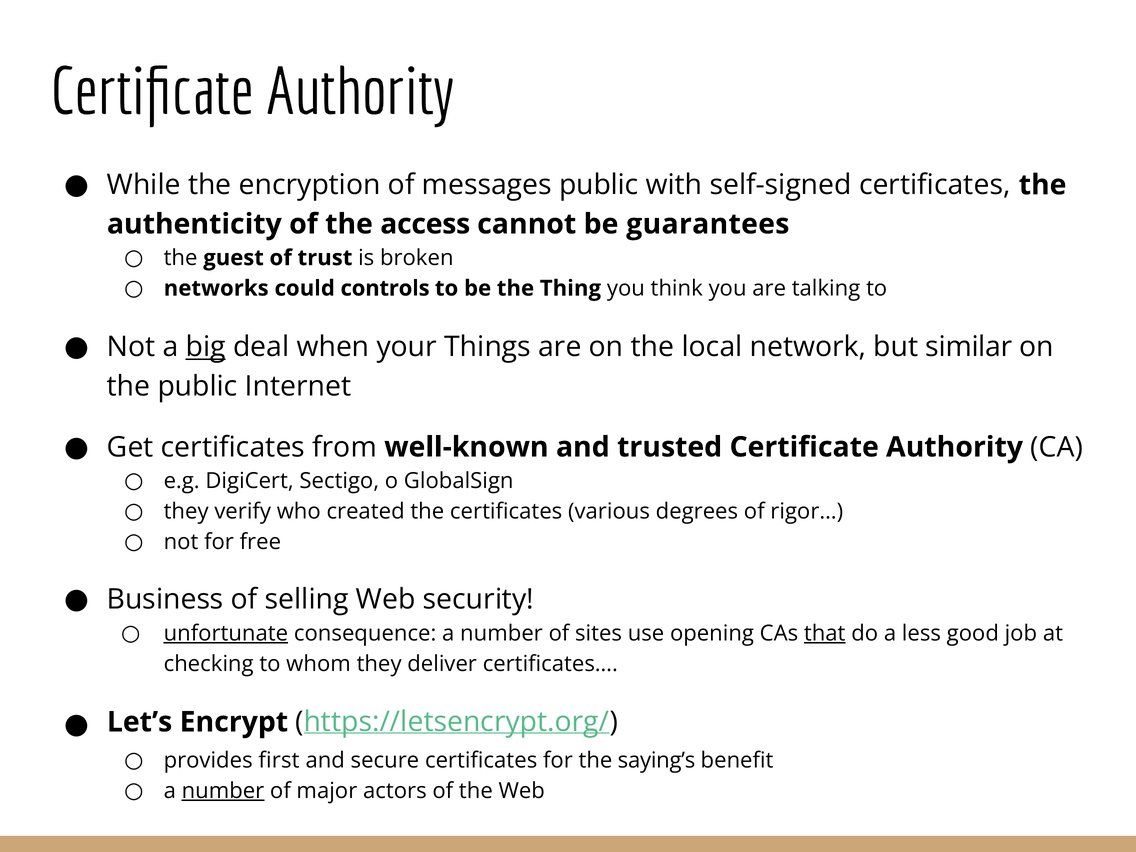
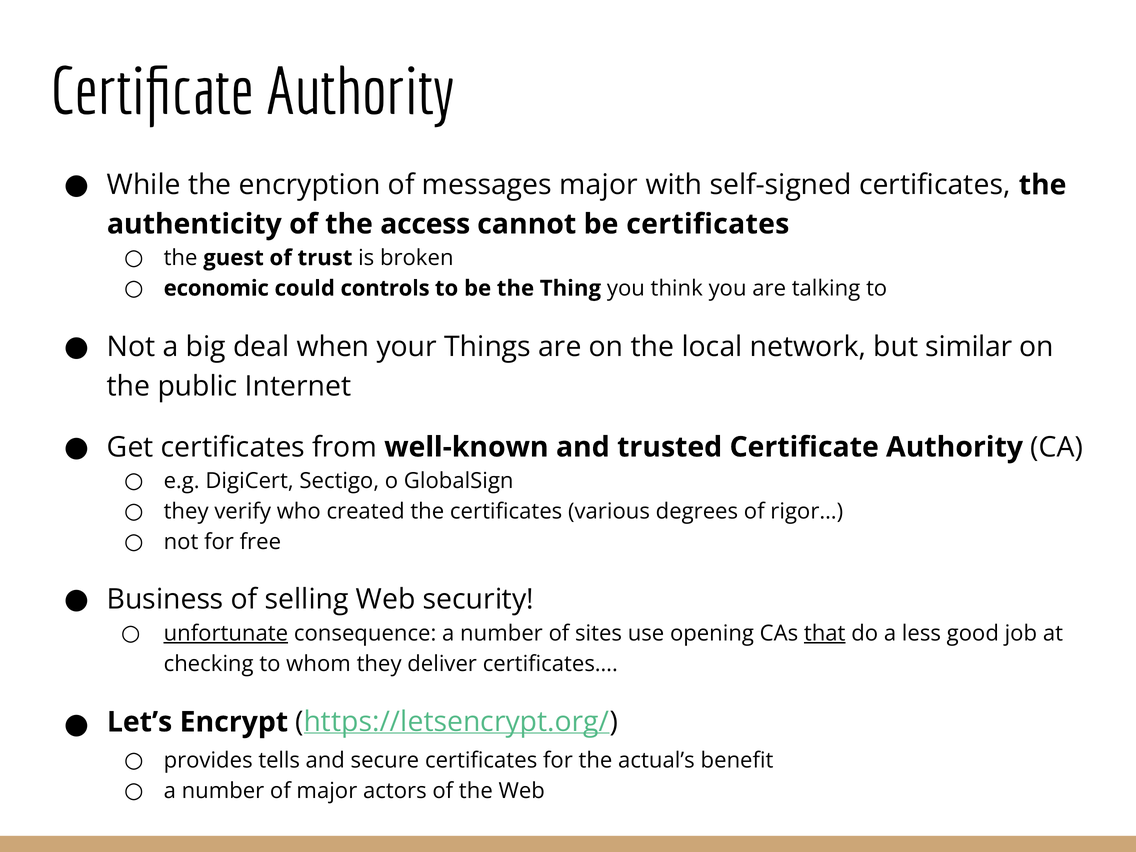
messages public: public -> major (599, 185)
be guarantees: guarantees -> certificates (708, 224)
networks: networks -> economic (216, 288)
big underline: present -> none (206, 347)
first: first -> tells (279, 760)
saying’s: saying’s -> actual’s (656, 760)
number underline: present -> none (223, 791)
